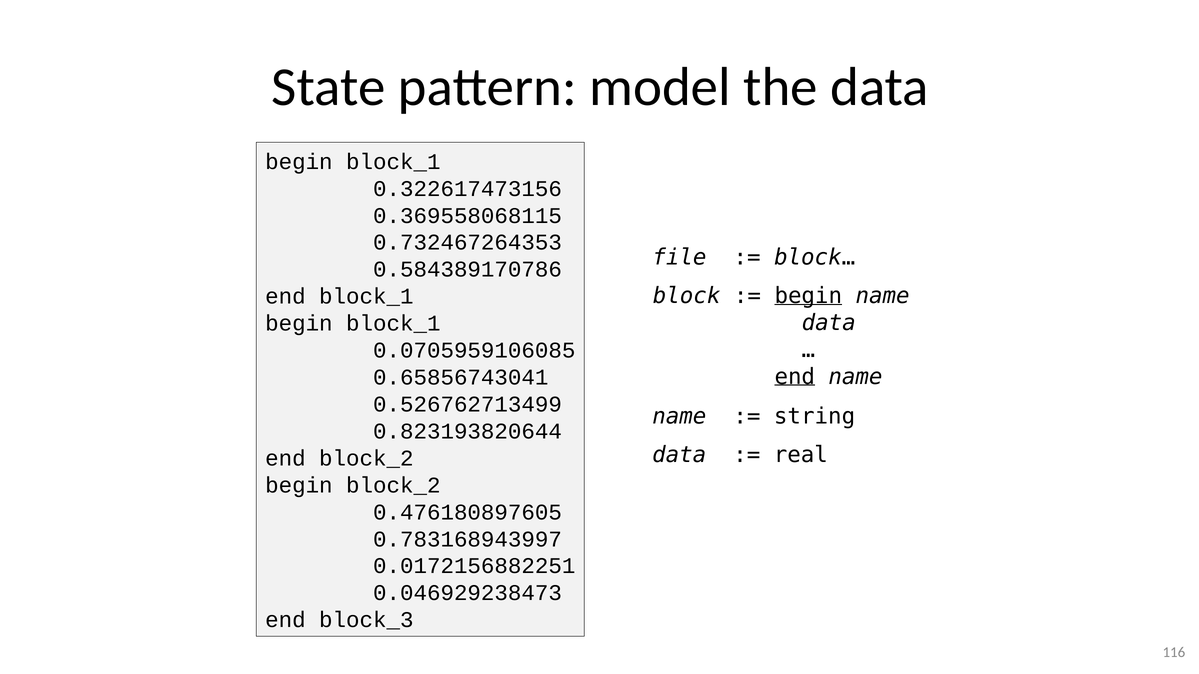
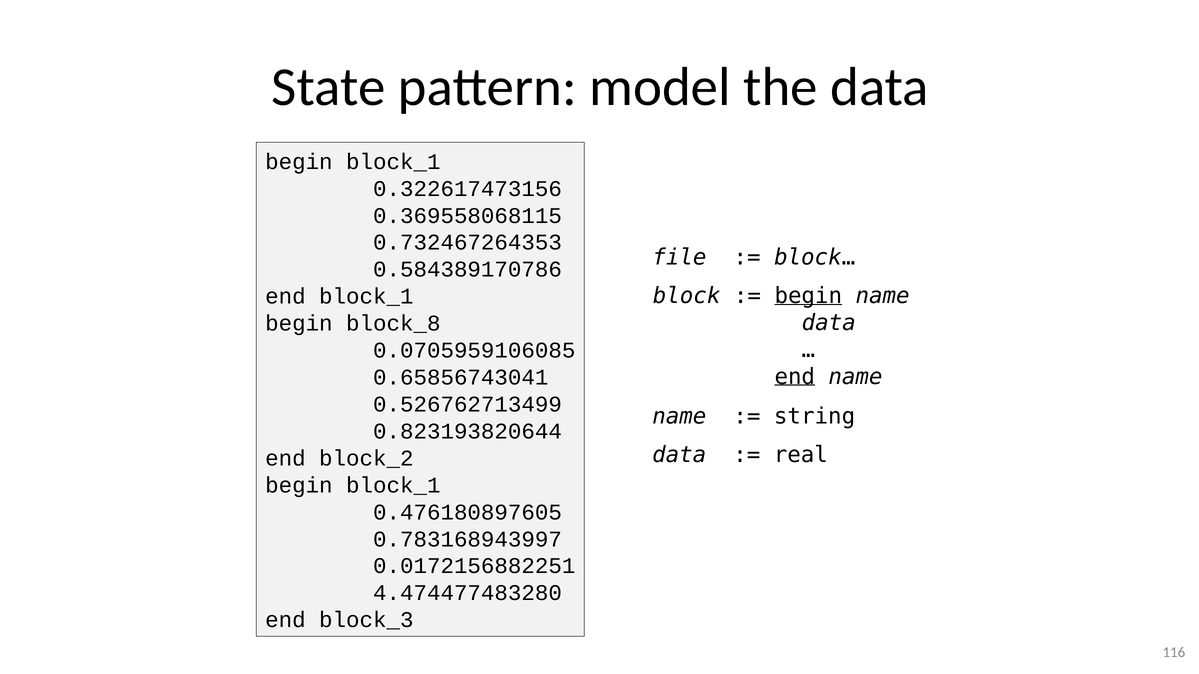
block_1: block_1 -> block_8 (393, 324)
block_2: block_2 -> block_1 (393, 486)
0.046929238473: 0.046929238473 -> 4.474477483280 (467, 593)
